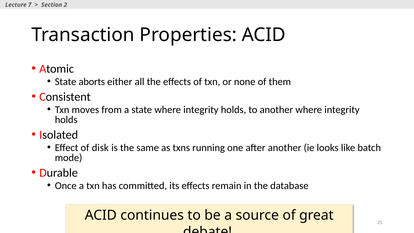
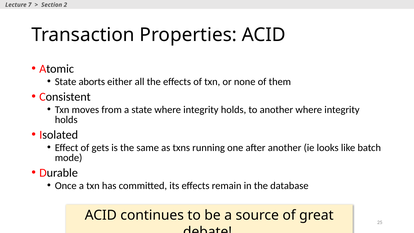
disk: disk -> gets (100, 148)
